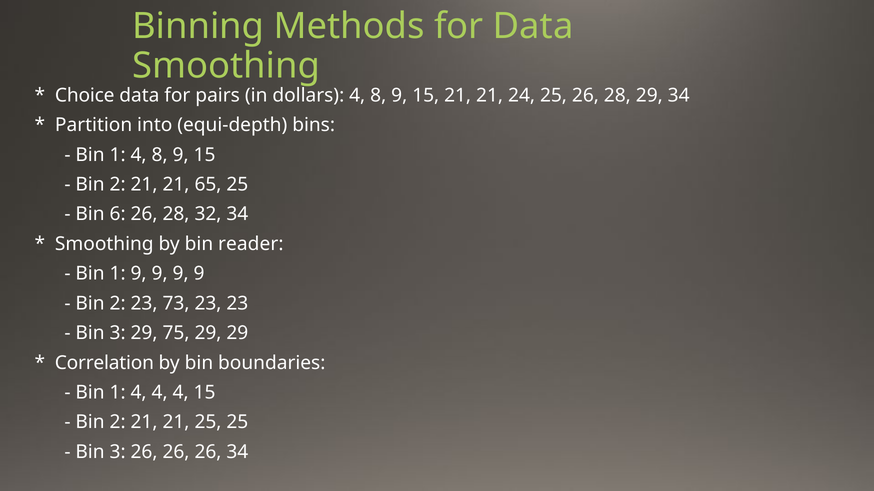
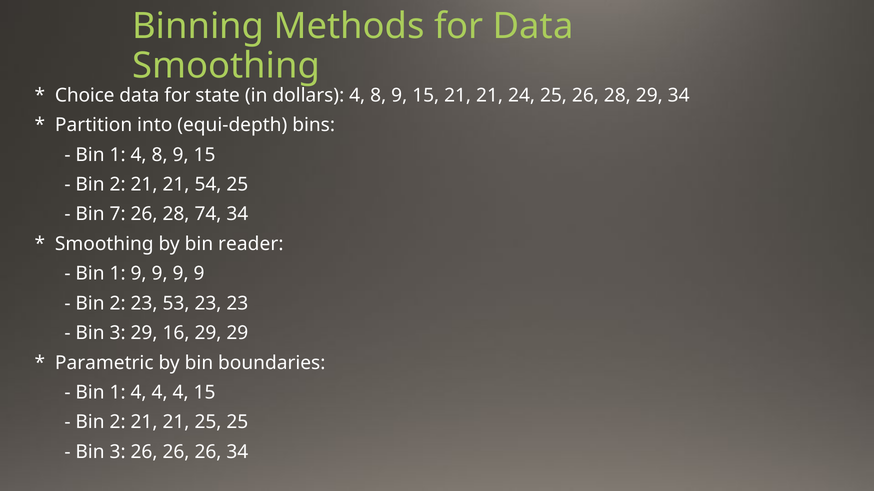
pairs: pairs -> state (218, 95)
65: 65 -> 54 (208, 185)
6: 6 -> 7 (118, 214)
32: 32 -> 74 (208, 214)
73: 73 -> 53 (176, 304)
75: 75 -> 16 (176, 333)
Correlation: Correlation -> Parametric (104, 363)
